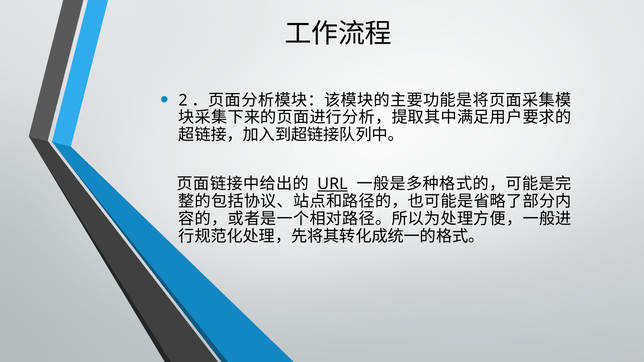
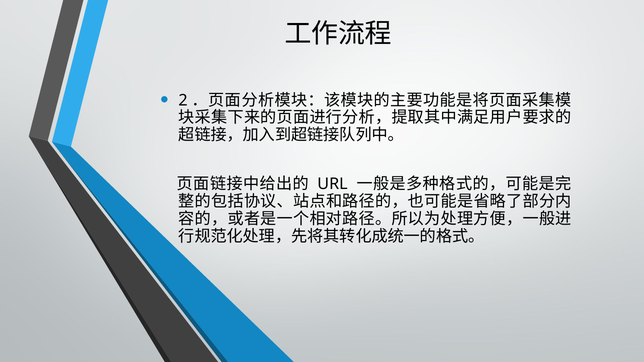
URL underline: present -> none (332, 184)
